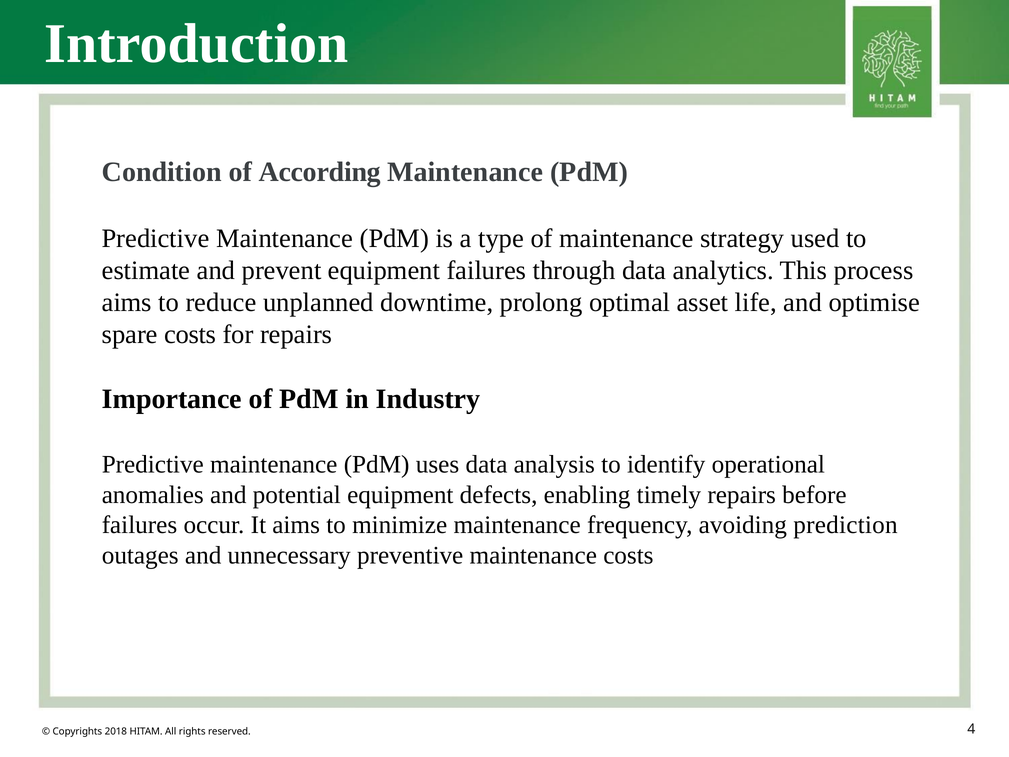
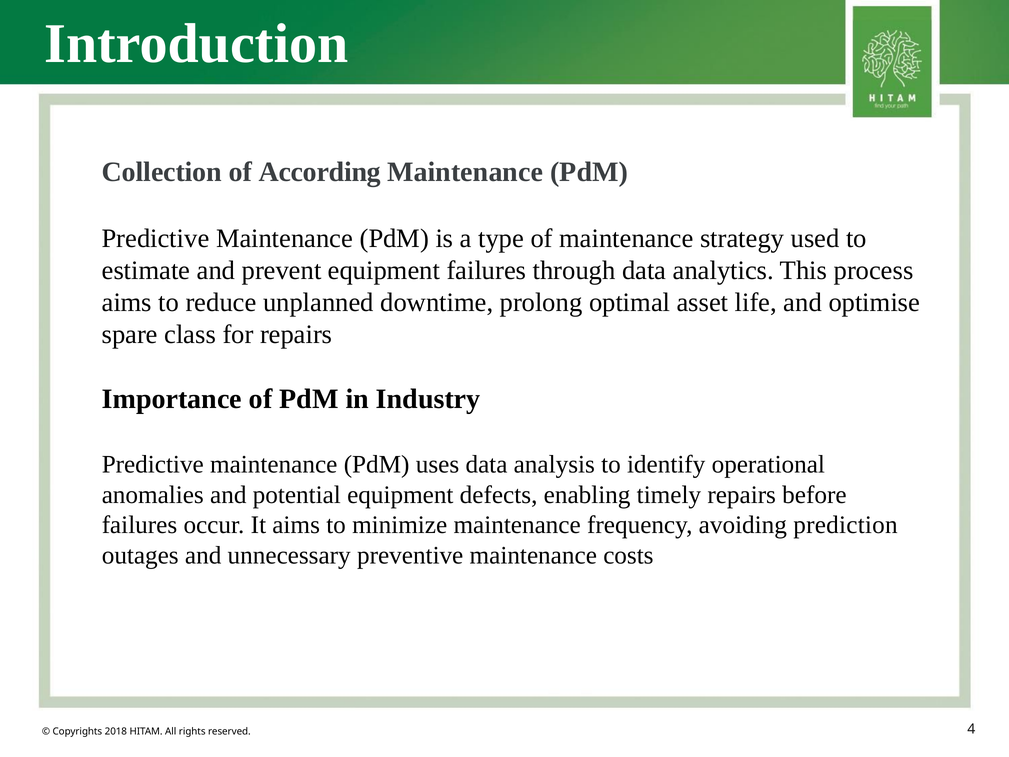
Condition: Condition -> Collection (162, 172)
spare costs: costs -> class (190, 334)
